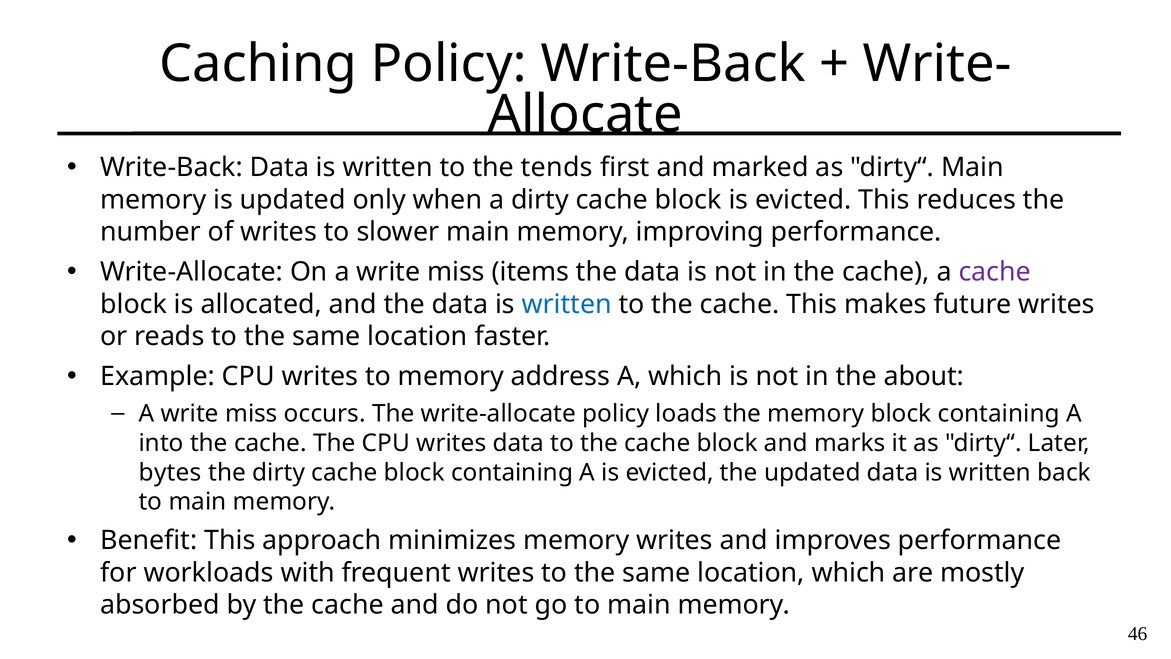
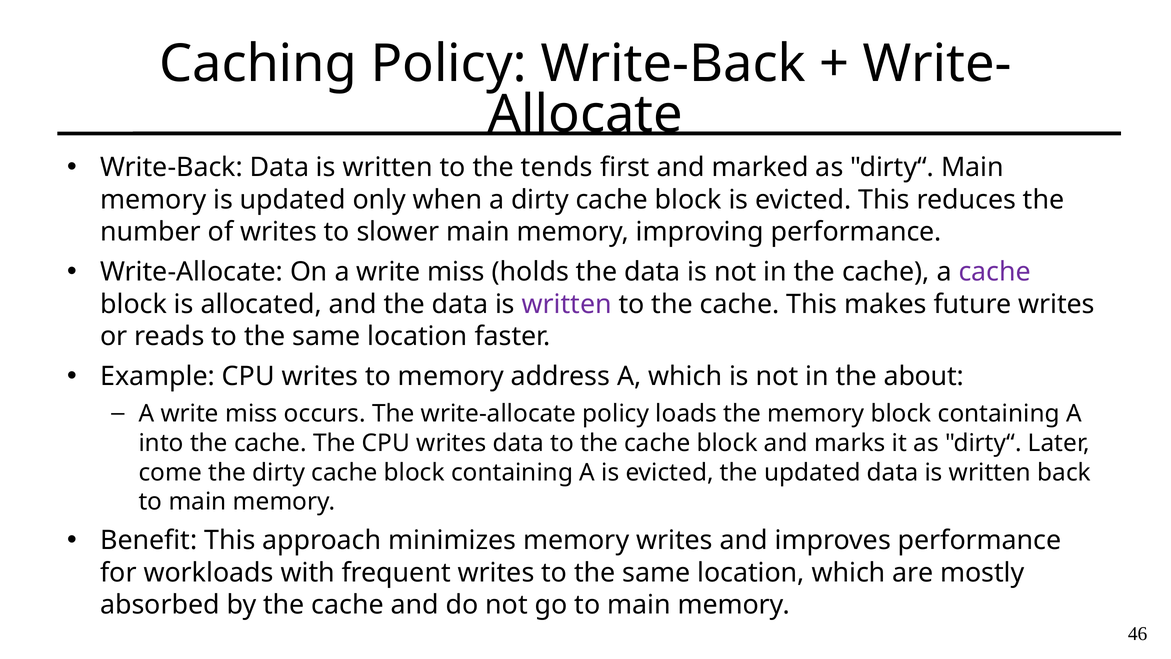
items: items -> holds (530, 272)
written colour: blue -> purple (567, 304)
bytes: bytes -> come (170, 472)
